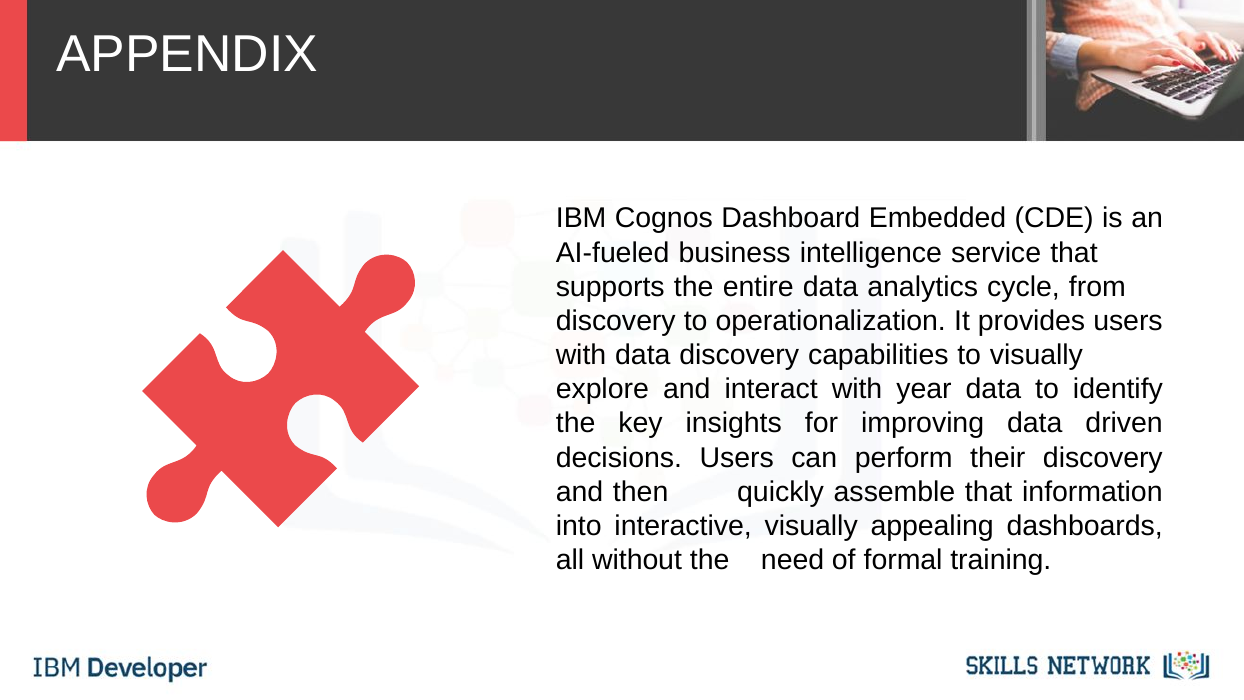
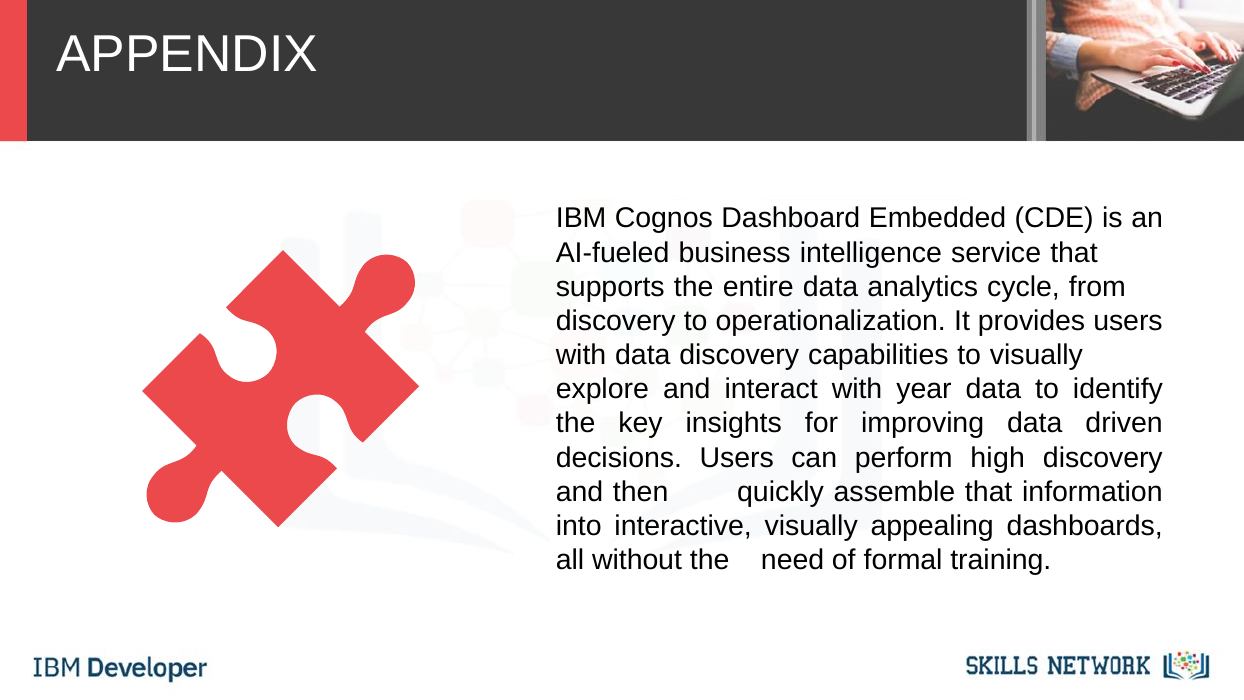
their: their -> high (998, 458)
